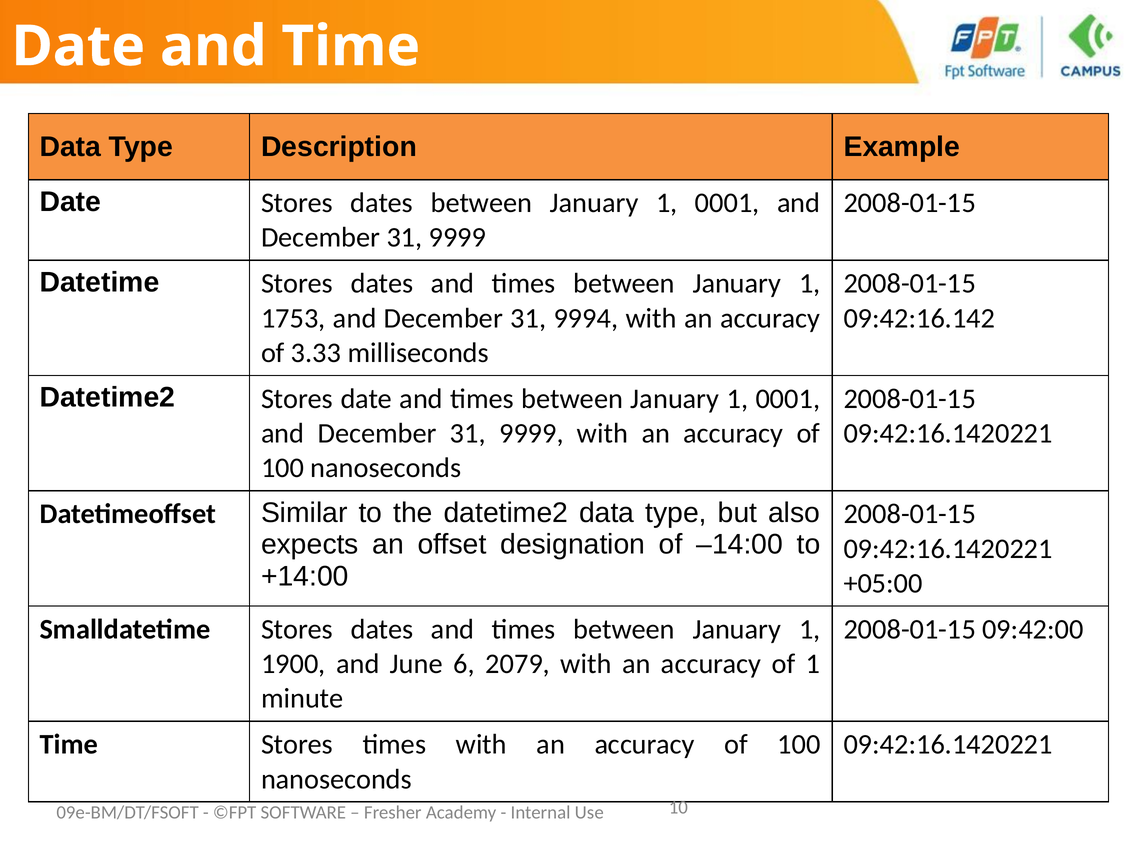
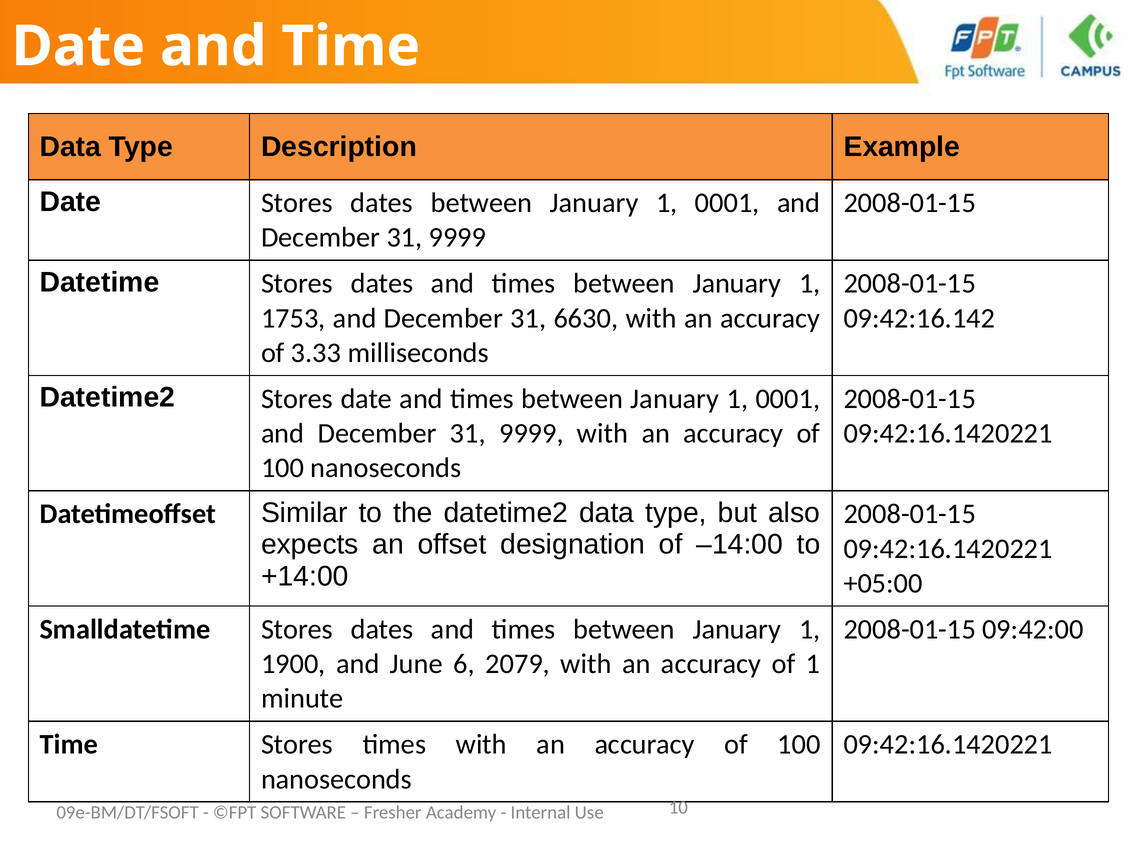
9994: 9994 -> 6630 (586, 318)
